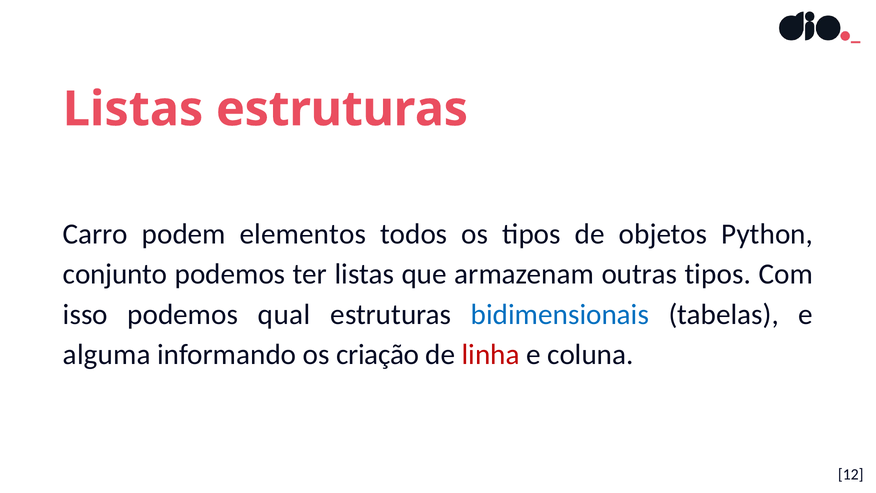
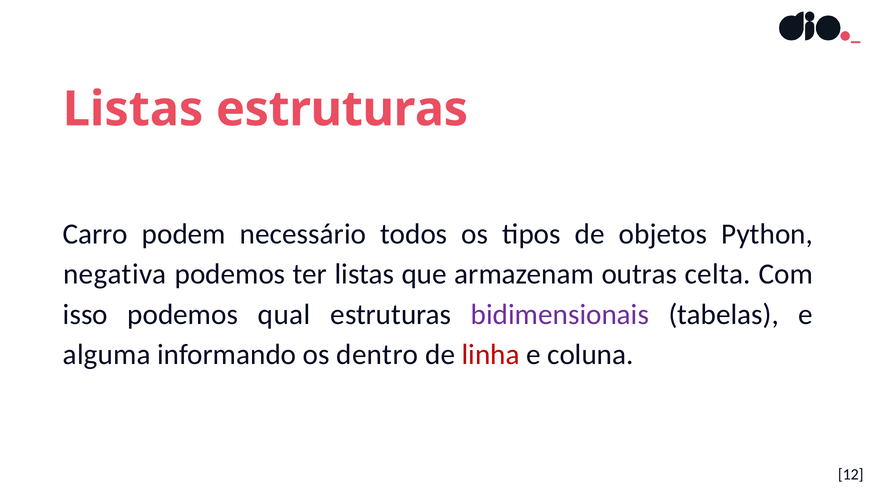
elementos: elementos -> necessário (303, 234)
conjunto: conjunto -> negativa (115, 274)
outras tipos: tipos -> celta (718, 274)
bidimensionais colour: blue -> purple (560, 314)
criação: criação -> dentro (377, 355)
